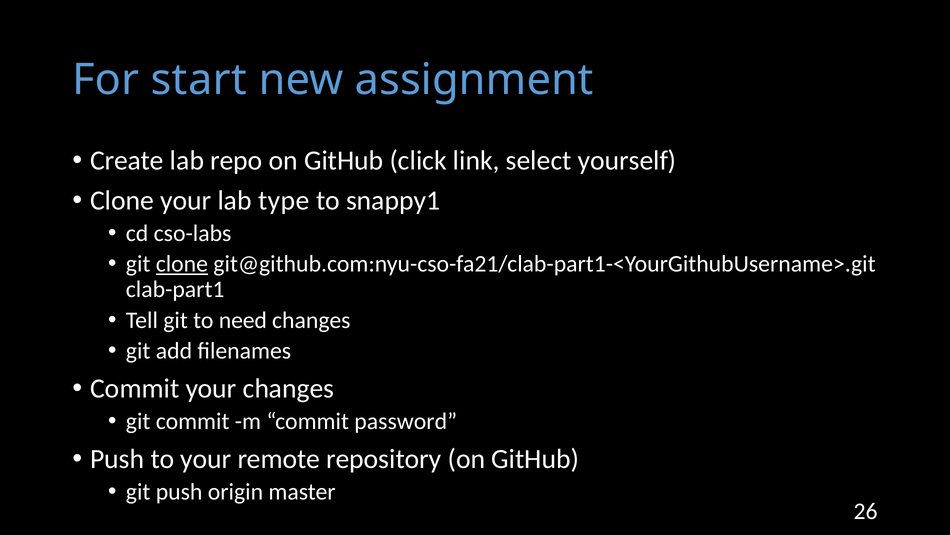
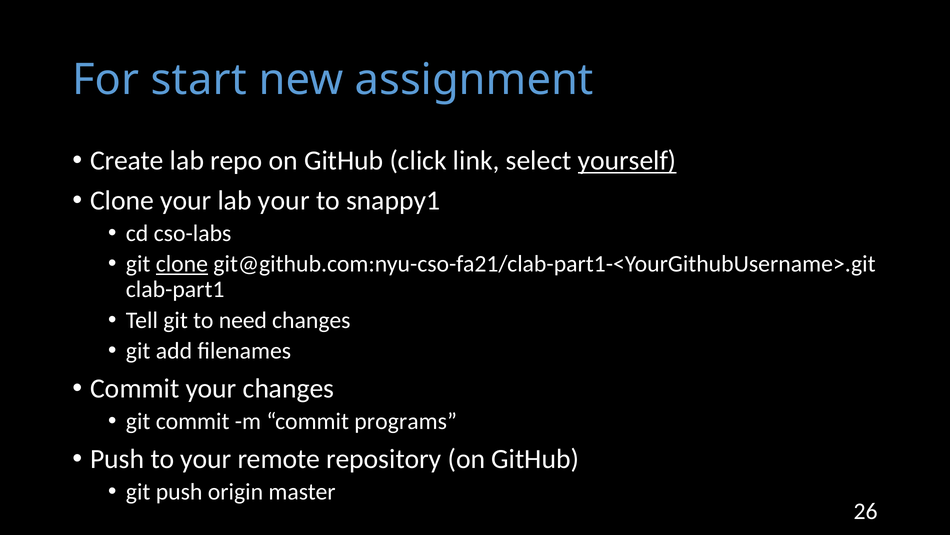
yourself underline: none -> present (627, 161)
lab type: type -> your (284, 200)
password: password -> programs (406, 421)
